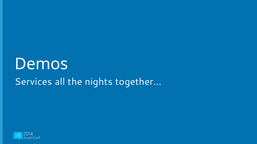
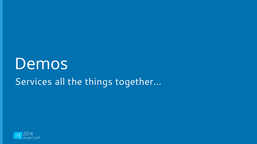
nights: nights -> things (99, 82)
